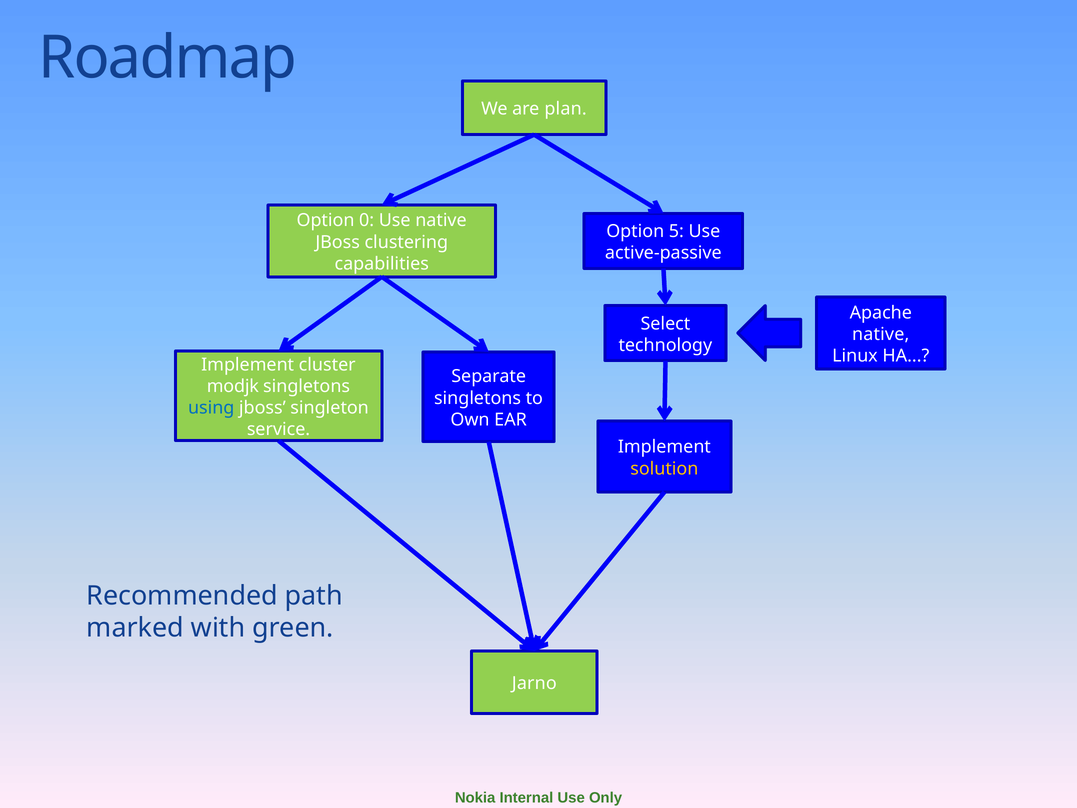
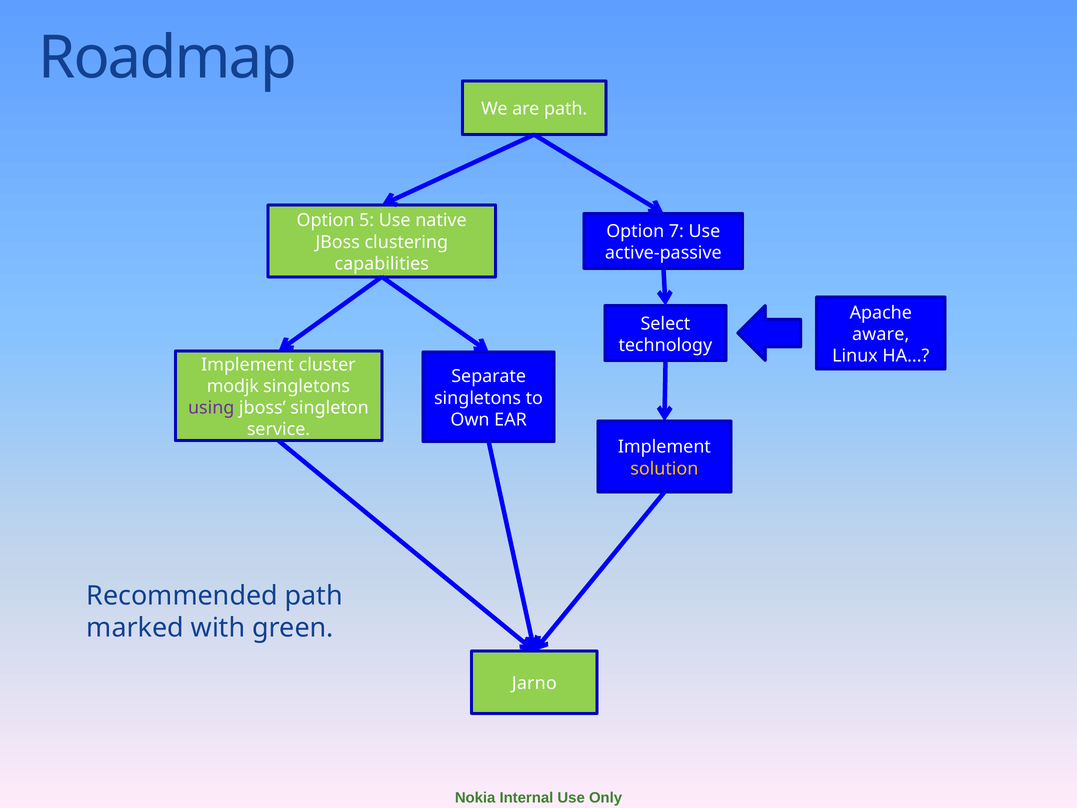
are plan: plan -> path (566, 109)
0: 0 -> 5 (367, 221)
5: 5 -> 7 (676, 231)
native: native -> aware (881, 334)
using colour: blue -> purple (211, 408)
